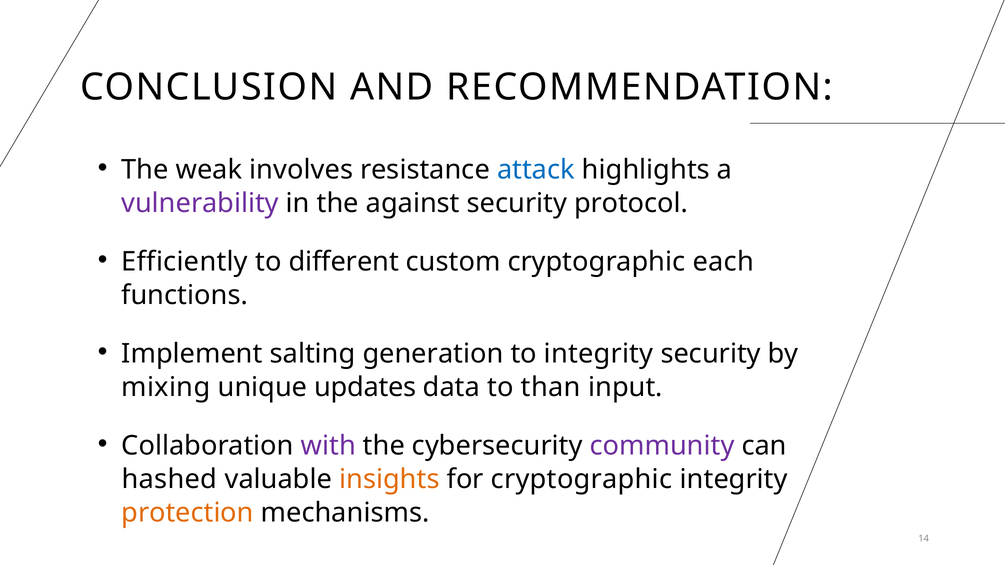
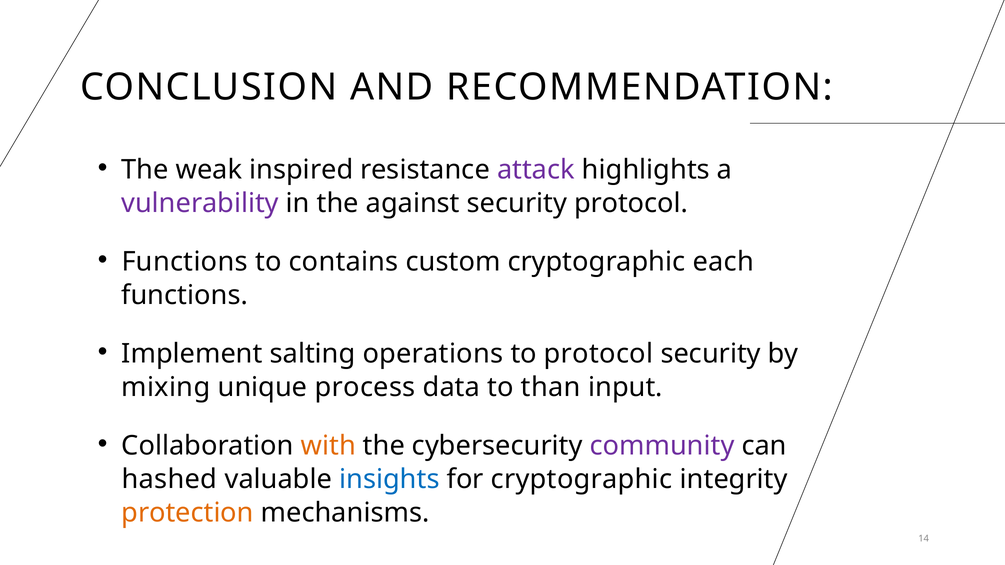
involves: involves -> inspired (301, 170)
attack colour: blue -> purple (536, 170)
Efficiently: Efficiently -> Functions (185, 262)
different: different -> contains (344, 262)
generation: generation -> operations (433, 354)
to integrity: integrity -> protocol (599, 354)
updates: updates -> process (365, 387)
with colour: purple -> orange (328, 446)
insights colour: orange -> blue (389, 479)
